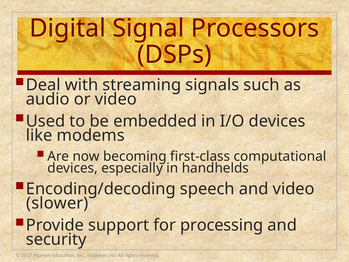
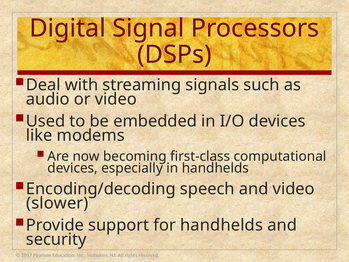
for processing: processing -> handhelds (222, 225)
